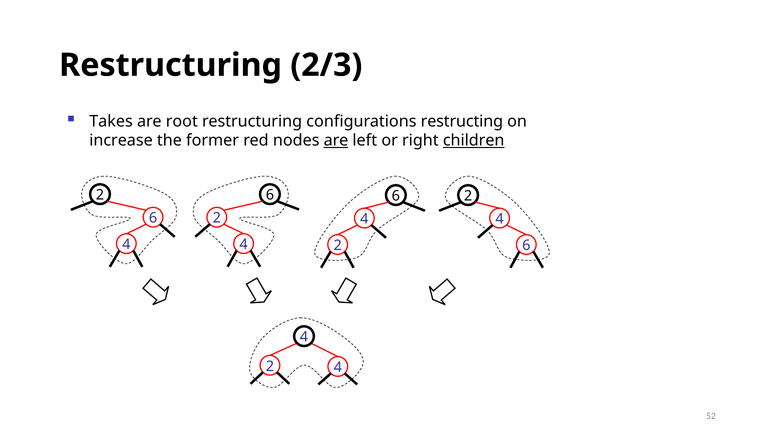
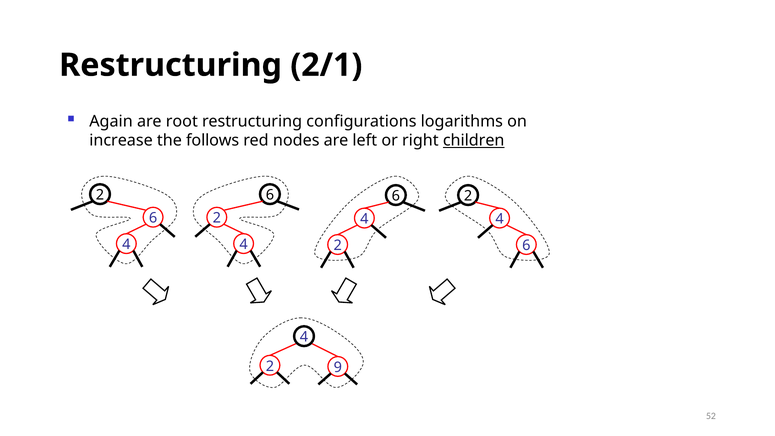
2/3: 2/3 -> 2/1 (326, 65)
Takes: Takes -> Again (111, 121)
restructing: restructing -> logarithms (462, 121)
former: former -> follows (213, 141)
are underline: present -> none (336, 141)
4: 4 -> 9 (338, 367)
